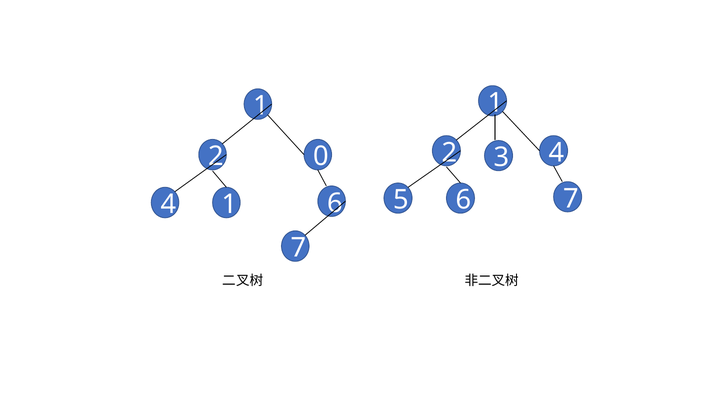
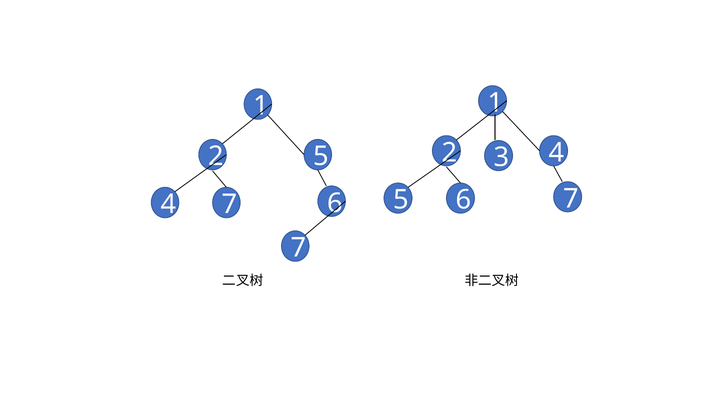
2 0: 0 -> 5 (321, 156)
4 1: 1 -> 7 (230, 204)
